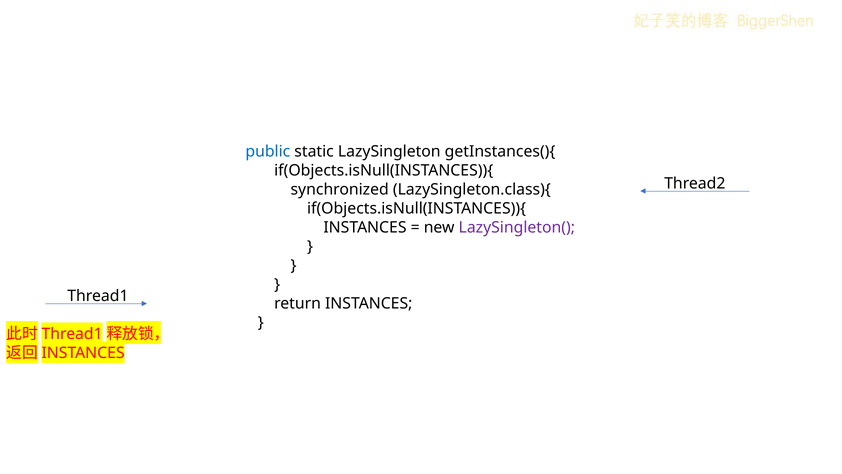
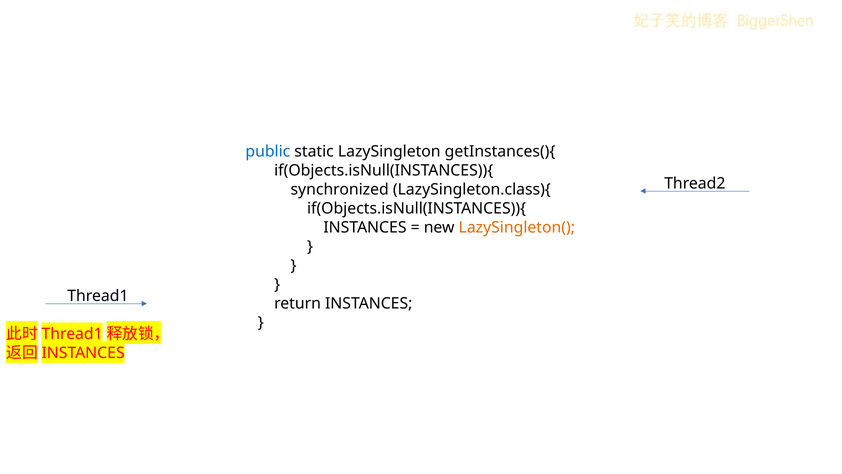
LazySingleton( colour: purple -> orange (517, 227)
